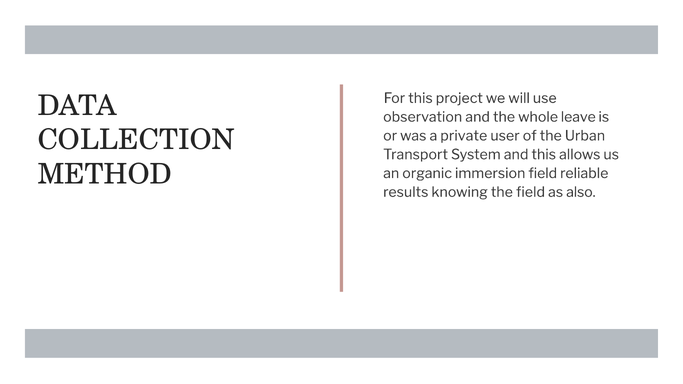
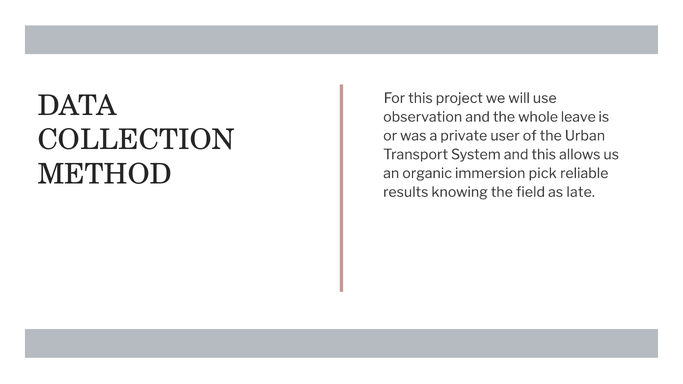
immersion field: field -> pick (543, 173)
also: also -> late (581, 192)
